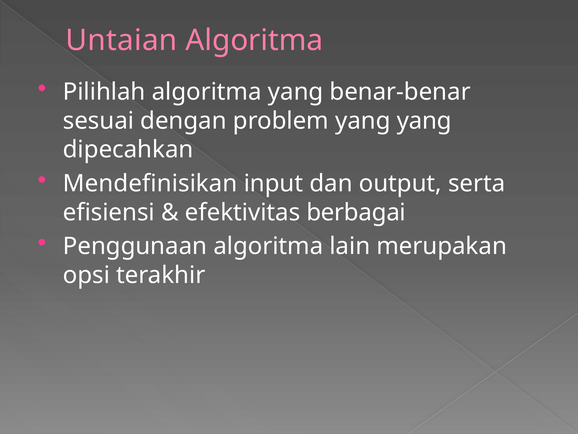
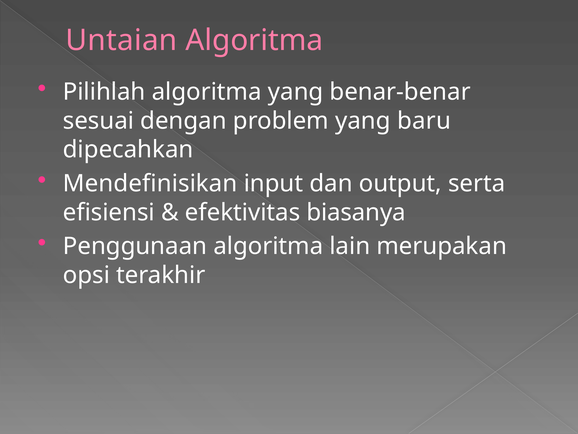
yang yang: yang -> baru (424, 121)
berbagai: berbagai -> biasanya (356, 212)
